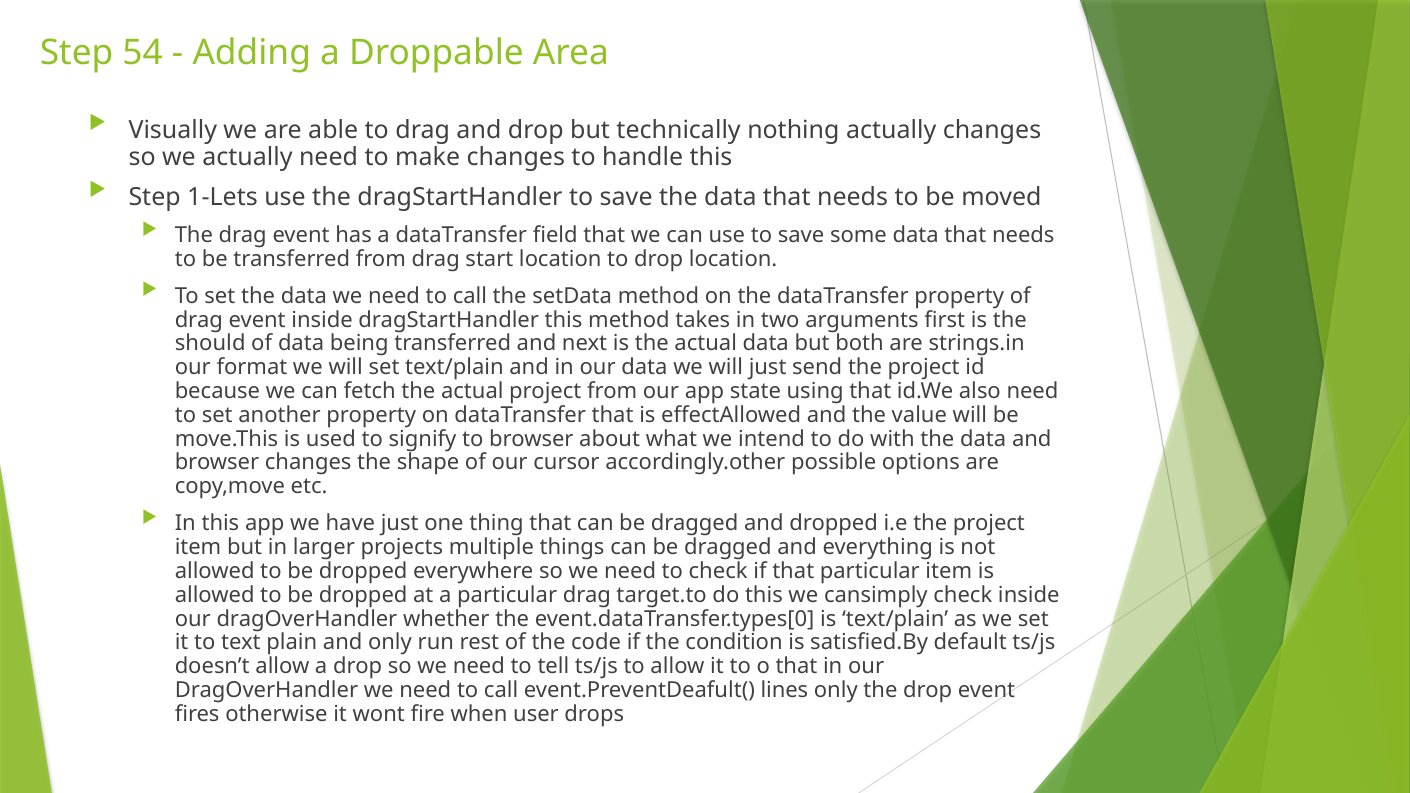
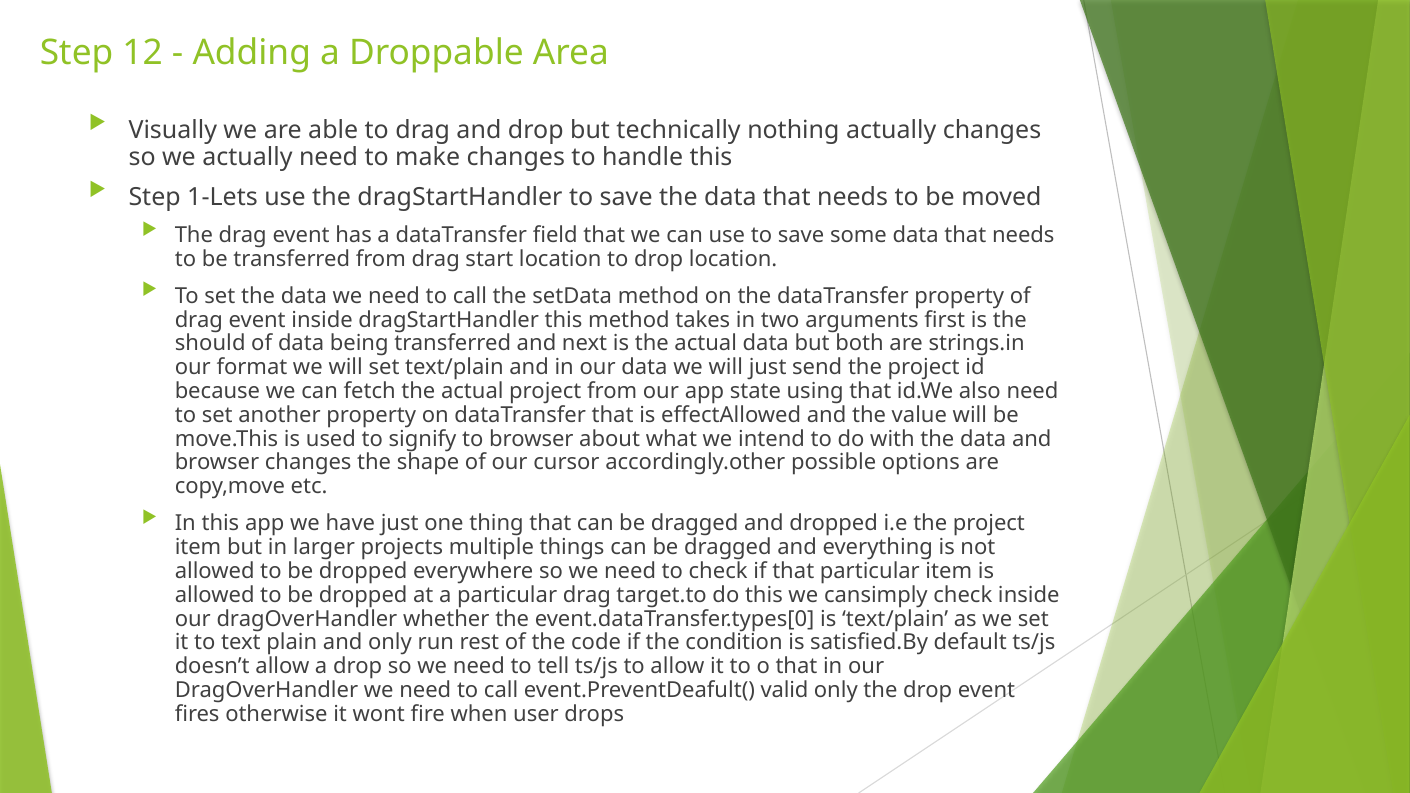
54: 54 -> 12 (143, 53)
lines: lines -> valid (784, 690)
